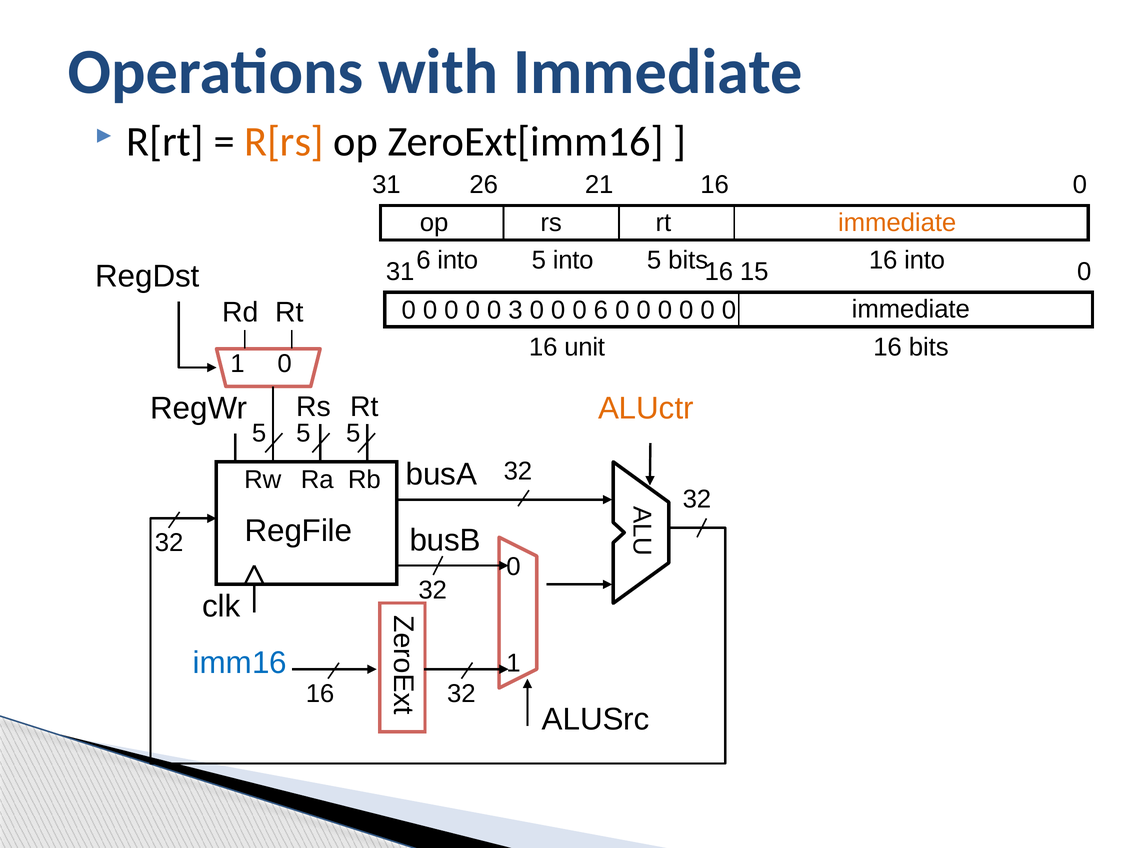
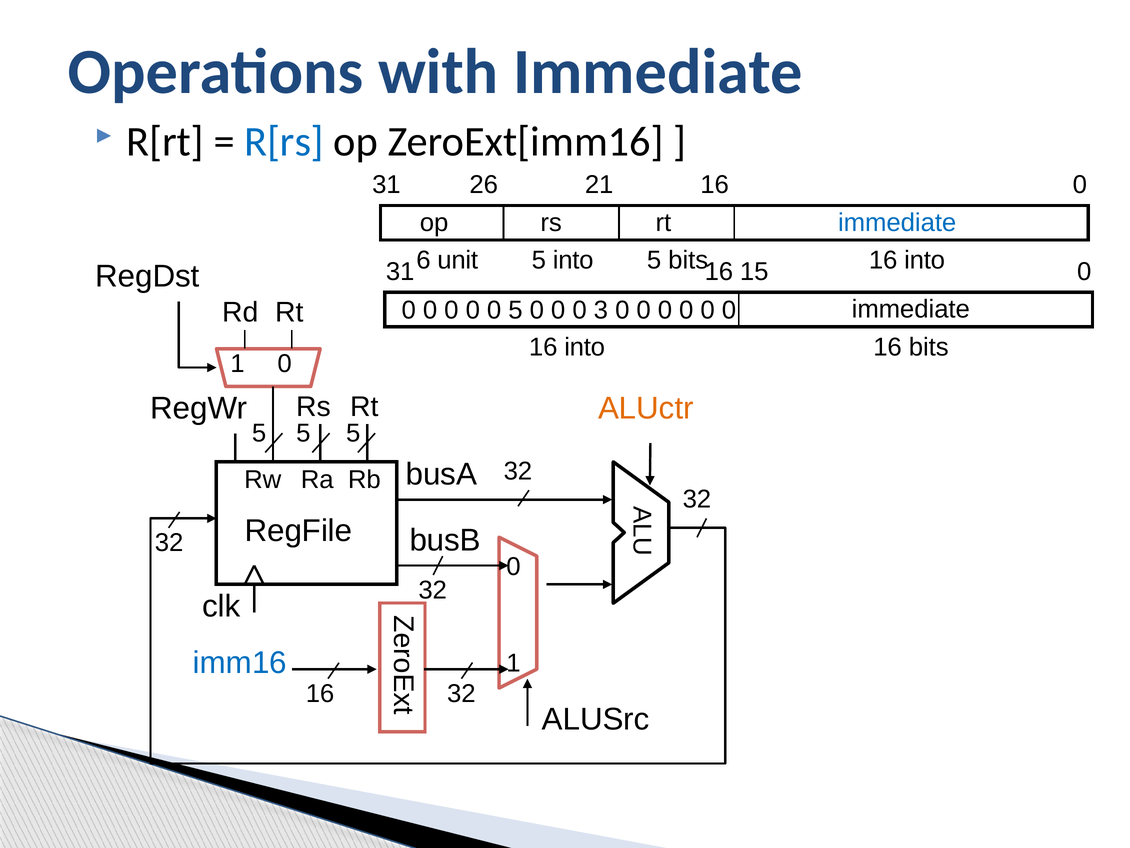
R[rs colour: orange -> blue (284, 142)
immediate colour: orange -> blue (897, 222)
6 into: into -> unit (458, 260)
0 3: 3 -> 5 (516, 310)
0 6: 6 -> 3 (601, 310)
unit: unit -> into (585, 347)
